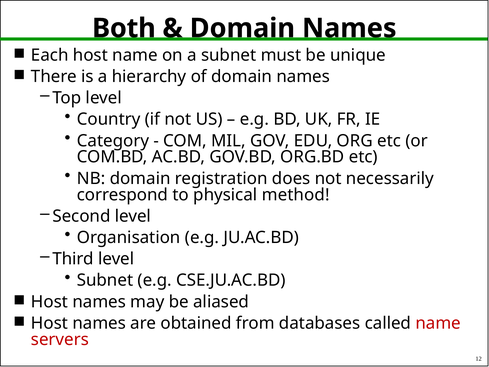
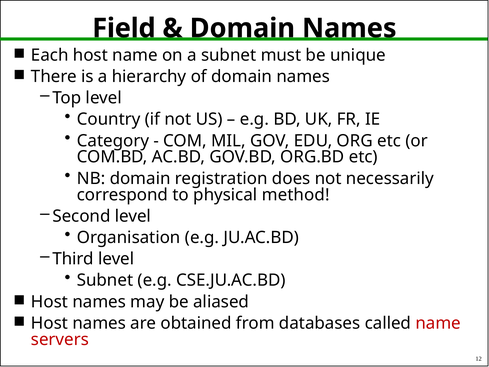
Both: Both -> Field (124, 28)
